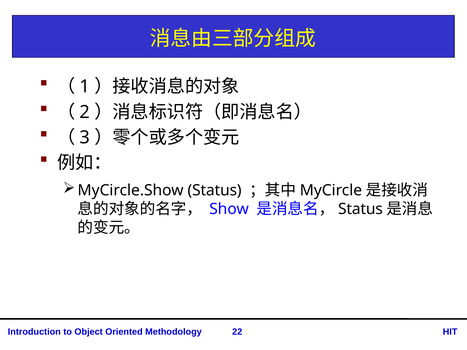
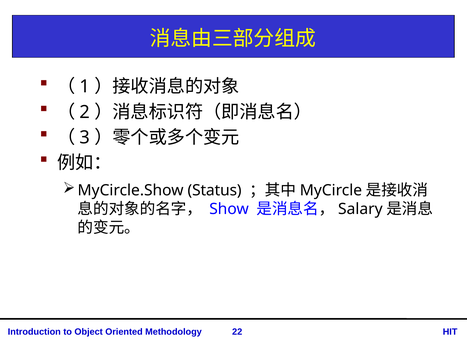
Status: Status -> Salary (360, 209)
